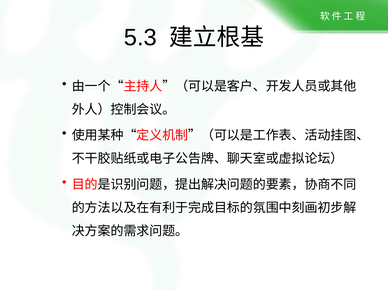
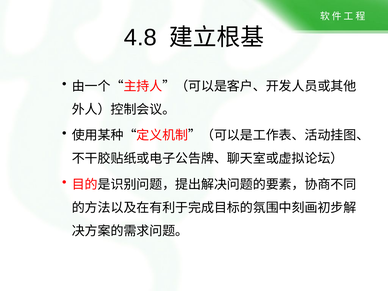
5.3: 5.3 -> 4.8 (140, 38)
